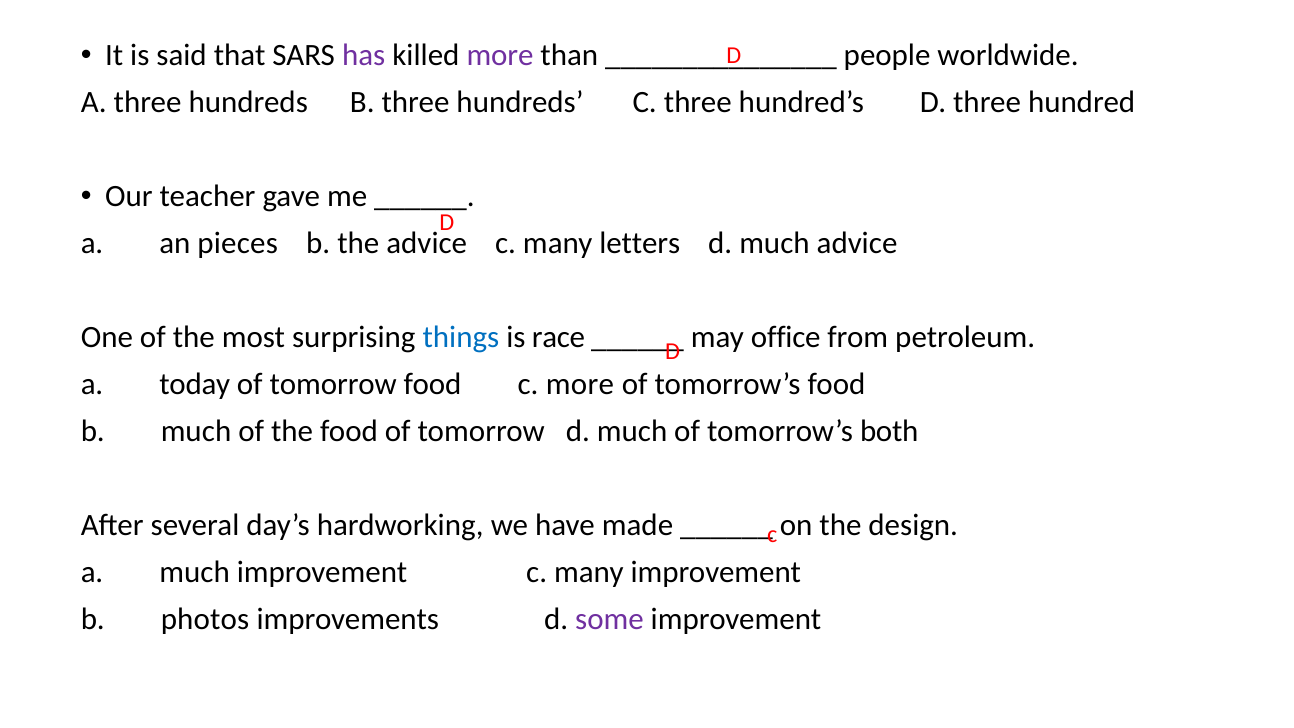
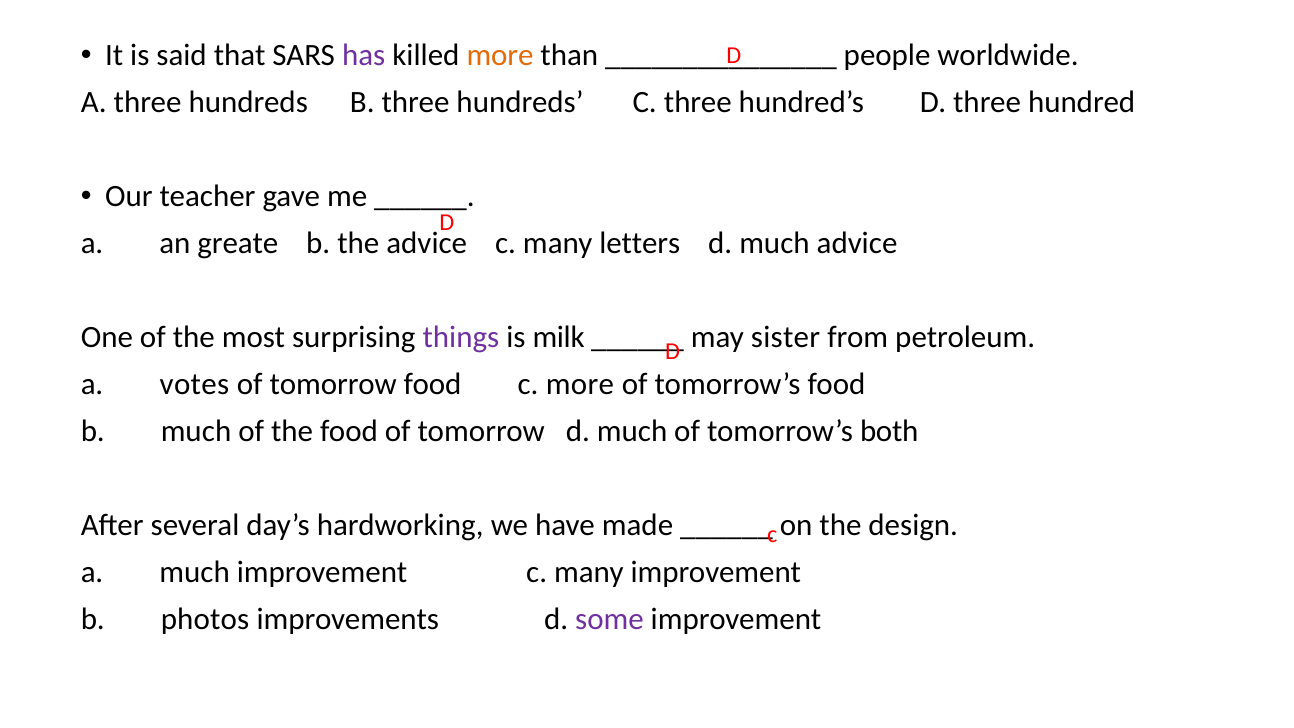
more colour: purple -> orange (500, 56)
pieces: pieces -> greate (238, 243)
things colour: blue -> purple (461, 337)
race: race -> milk (559, 337)
office: office -> sister (786, 337)
today: today -> votes (194, 384)
